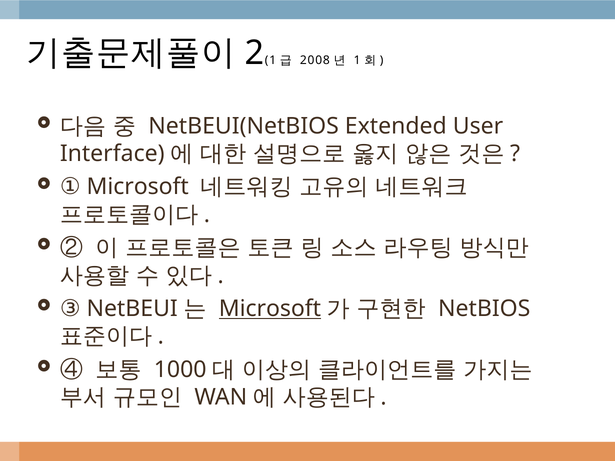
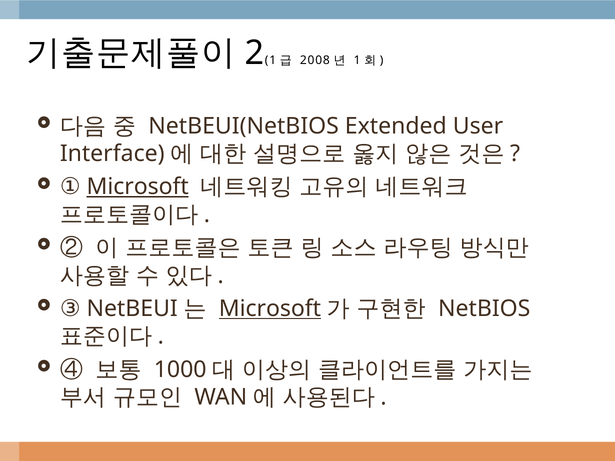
Microsoft underline: none -> present (138, 187)
